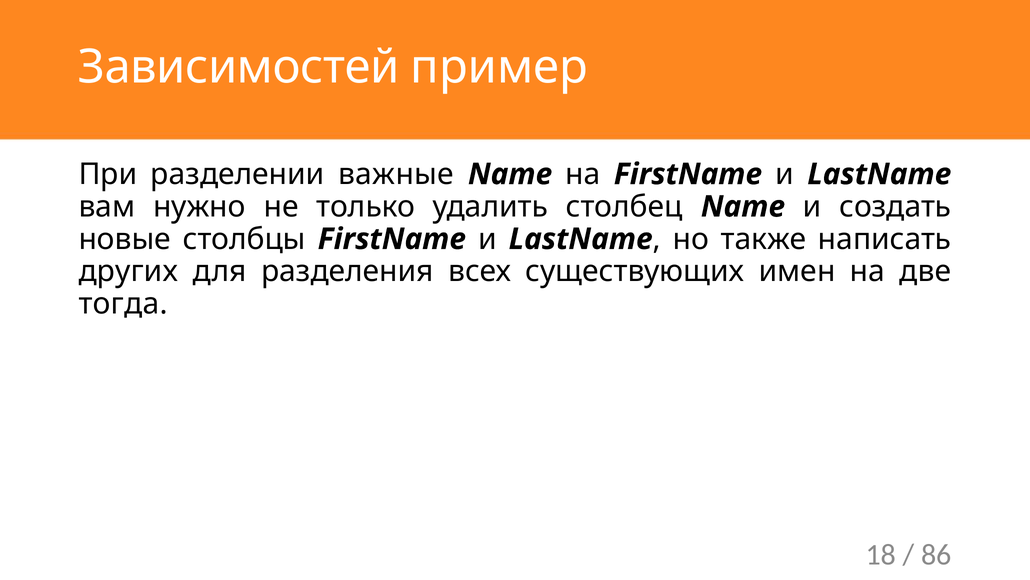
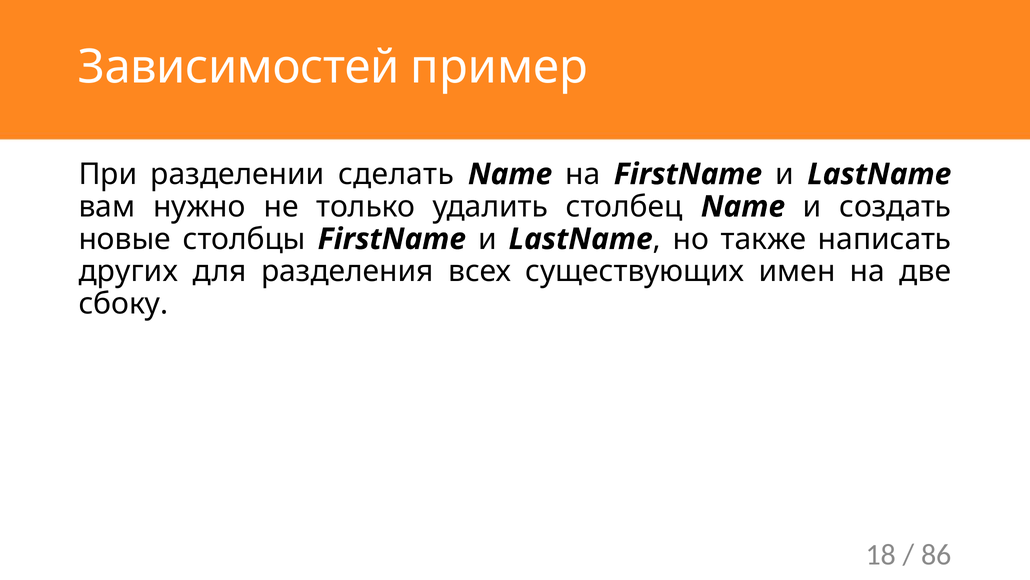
важные: важные -> сделать (396, 174)
тогда: тогда -> сбоку (123, 304)
